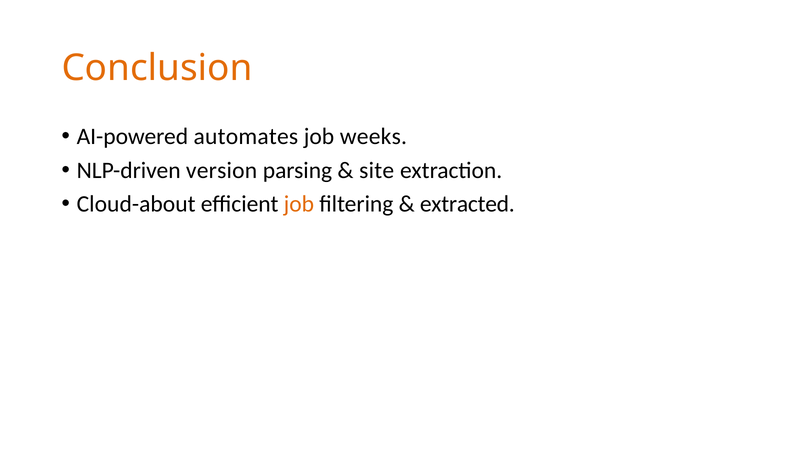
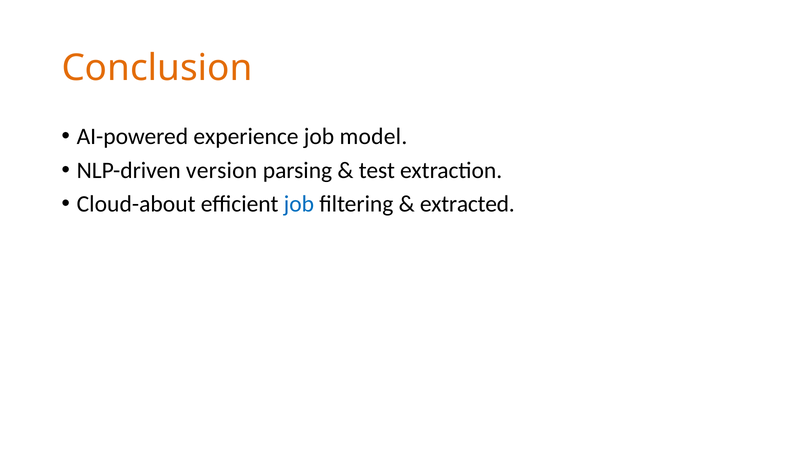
automates: automates -> experience (246, 136)
weeks: weeks -> model (373, 136)
site: site -> test (377, 170)
job colour: orange -> blue (299, 204)
